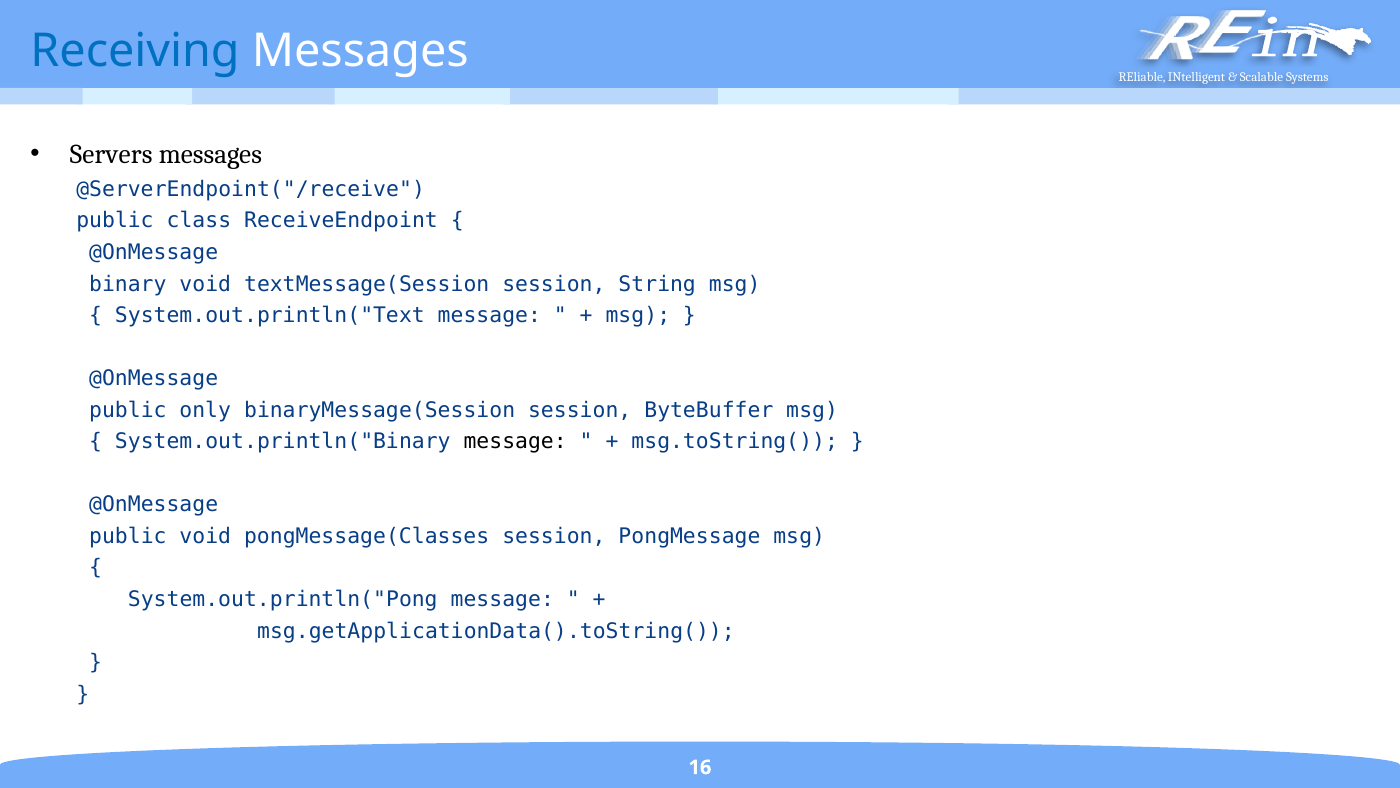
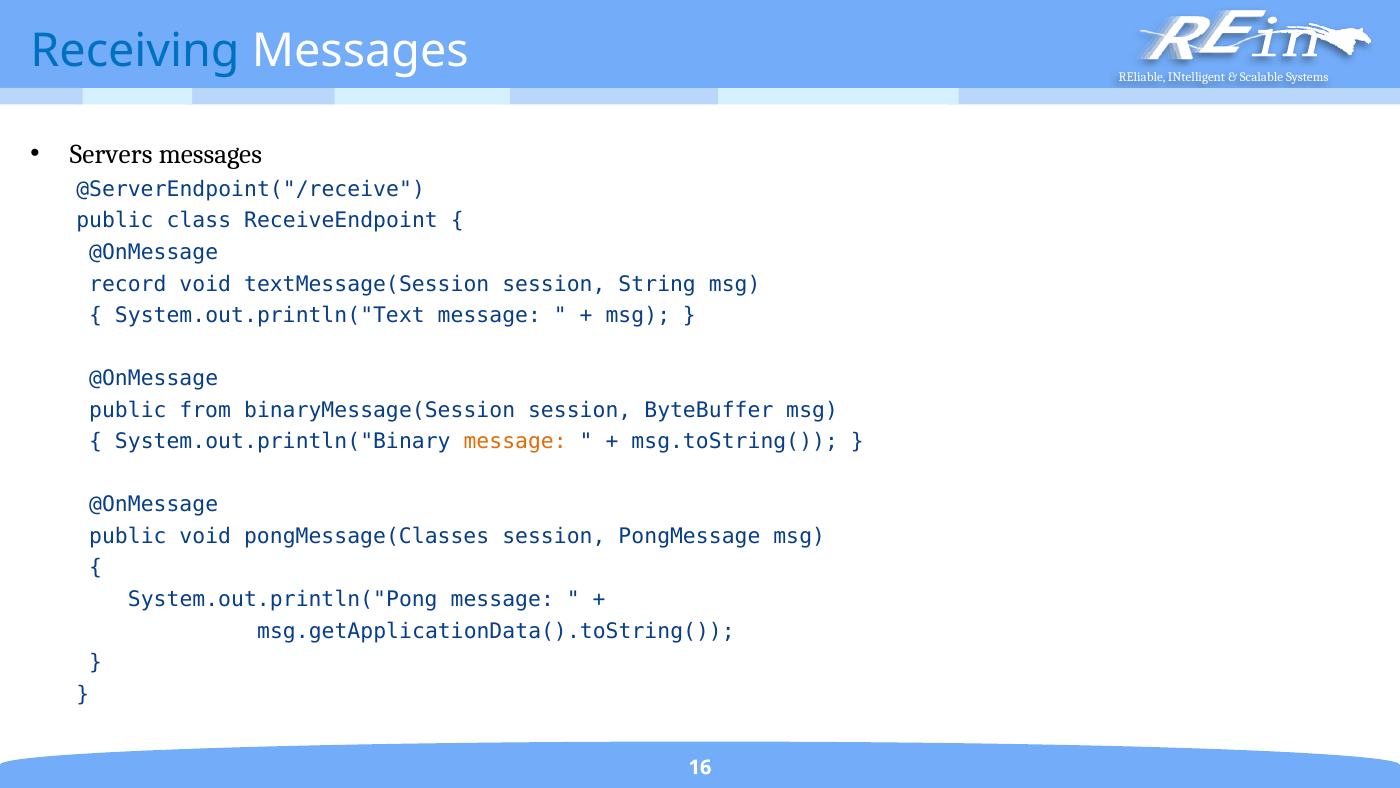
binary: binary -> record (128, 284)
only: only -> from (205, 410)
message colour: black -> orange (515, 441)
